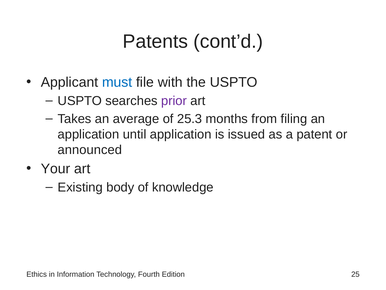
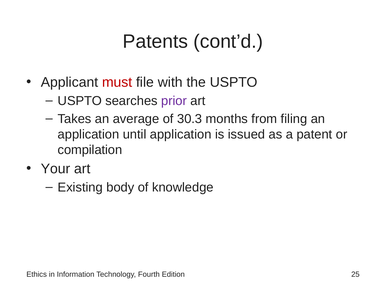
must colour: blue -> red (117, 82)
25.3: 25.3 -> 30.3 (190, 119)
announced: announced -> compilation (90, 149)
